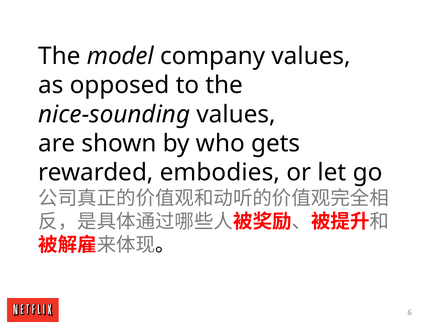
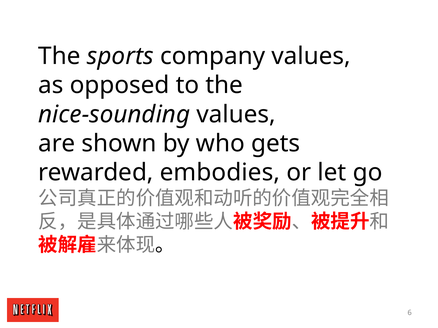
model: model -> sports (120, 56)
